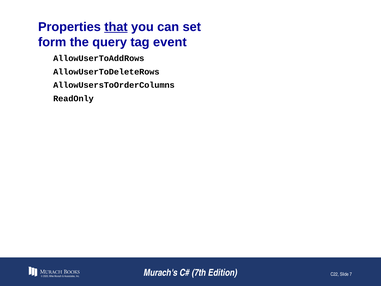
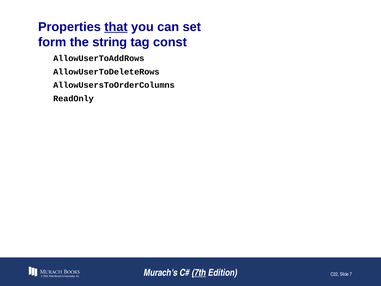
query: query -> string (110, 42)
event: event -> const (170, 42)
7th underline: none -> present (199, 272)
